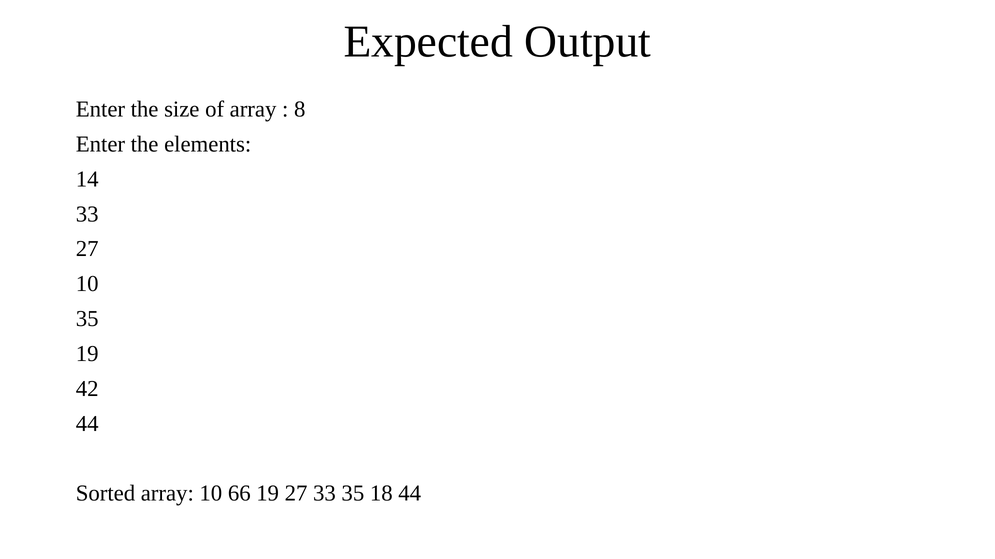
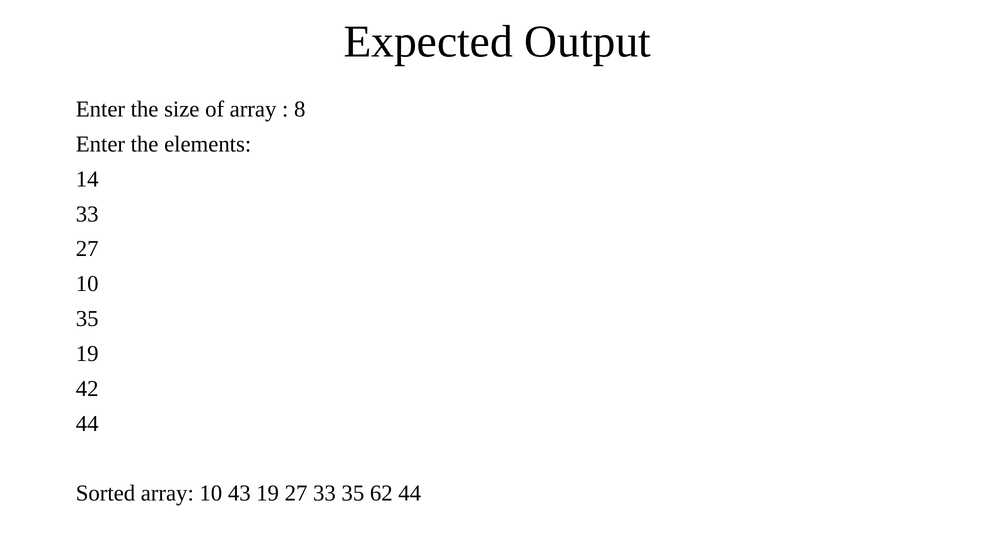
66: 66 -> 43 (239, 494)
18: 18 -> 62 (381, 494)
